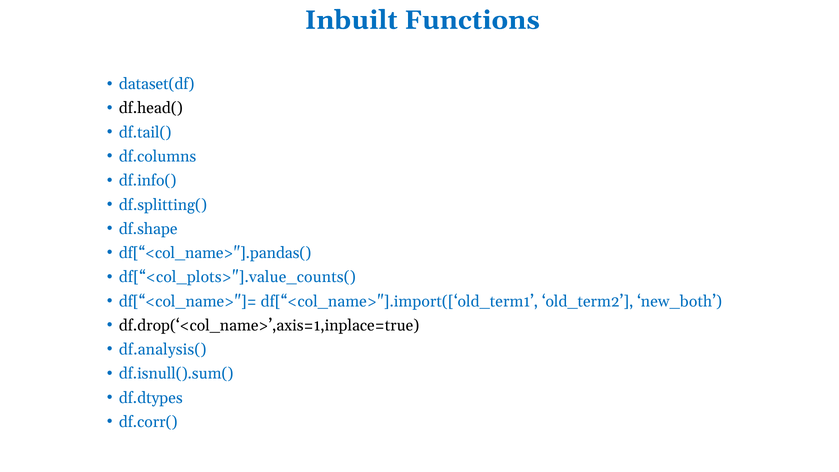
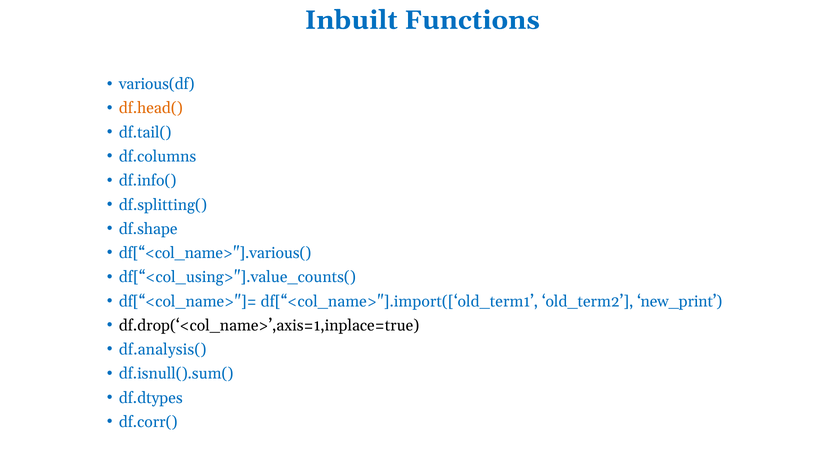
dataset(df: dataset(df -> various(df (157, 84)
df.head( colour: black -> orange (151, 108)
df[“<col_name>"].pandas(: df[“<col_name>"].pandas( -> df[“<col_name>"].various( (215, 253)
df[“<col_plots>"].value_counts(: df[“<col_plots>"].value_counts( -> df[“<col_using>"].value_counts( (237, 277)
new_both: new_both -> new_print (680, 301)
